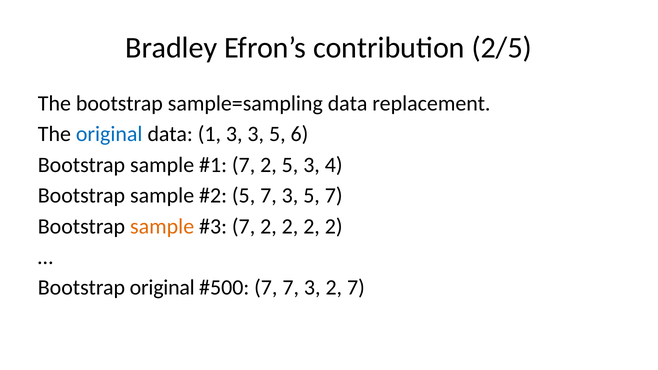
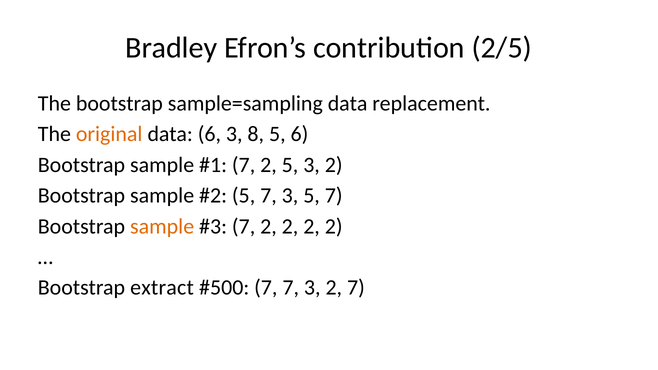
original colour: blue -> orange (109, 134)
data 1: 1 -> 6 (209, 134)
3 3: 3 -> 8 (256, 134)
5 3 4: 4 -> 2 (334, 165)
Bootstrap original: original -> extract (162, 288)
